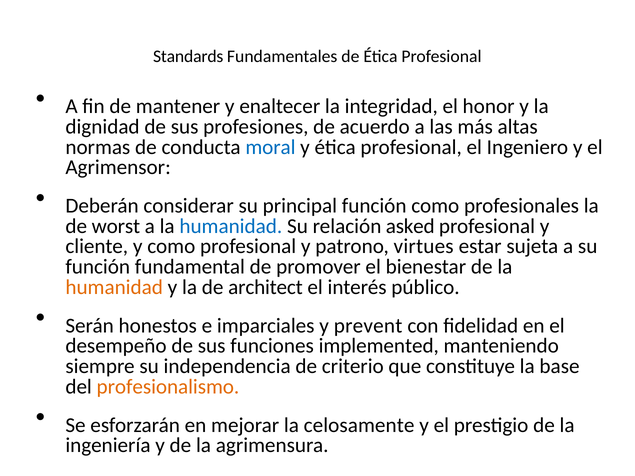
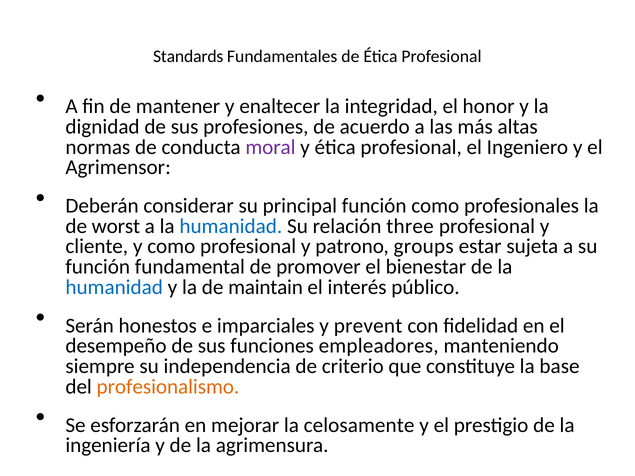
moral colour: blue -> purple (270, 147)
asked: asked -> three (410, 226)
virtues: virtues -> groups (424, 247)
humanidad colour: orange -> blue (114, 287)
architect: architect -> maintain (266, 287)
implemented: implemented -> empleadores (379, 346)
